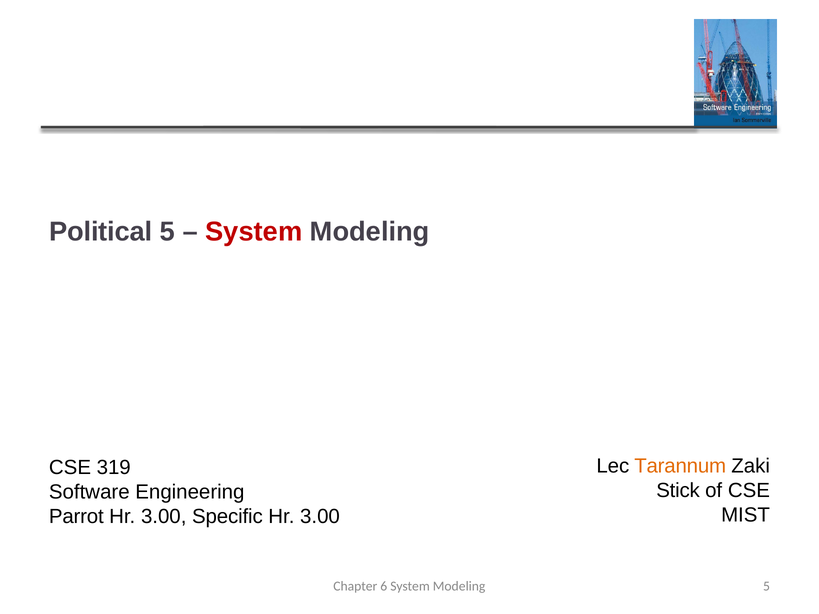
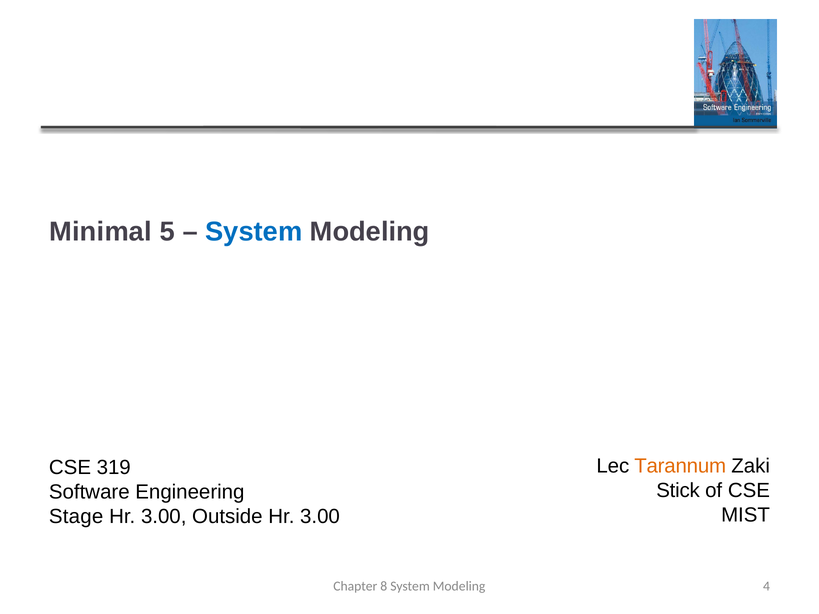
Political: Political -> Minimal (101, 232)
System colour: red -> blue (254, 232)
Parrot: Parrot -> Stage (76, 517)
Specific: Specific -> Outside (227, 517)
6: 6 -> 8 (384, 587)
Modeling 5: 5 -> 4 (766, 586)
